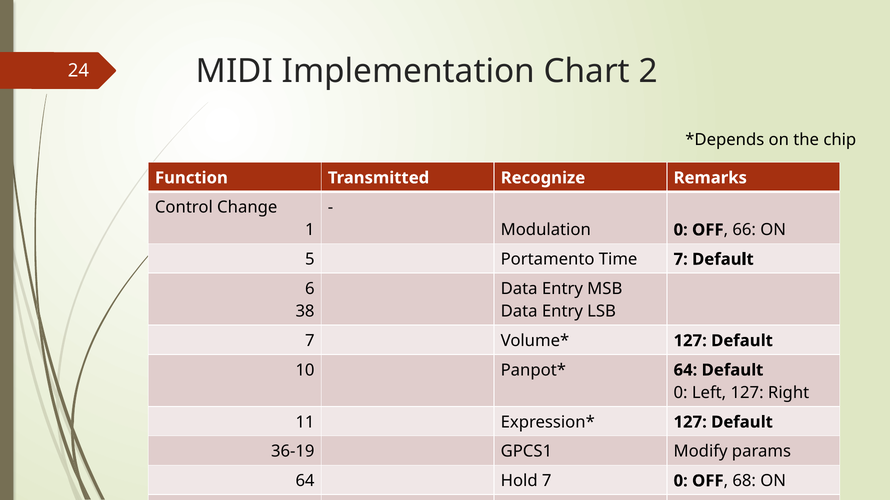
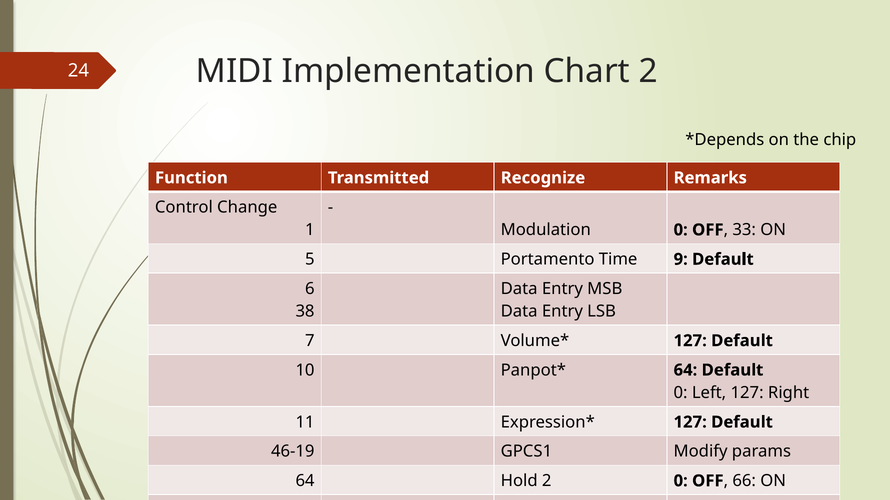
66: 66 -> 33 (744, 230)
Time 7: 7 -> 9 (681, 260)
36-19: 36-19 -> 46-19 (293, 452)
Hold 7: 7 -> 2 (547, 481)
68: 68 -> 66 (744, 481)
